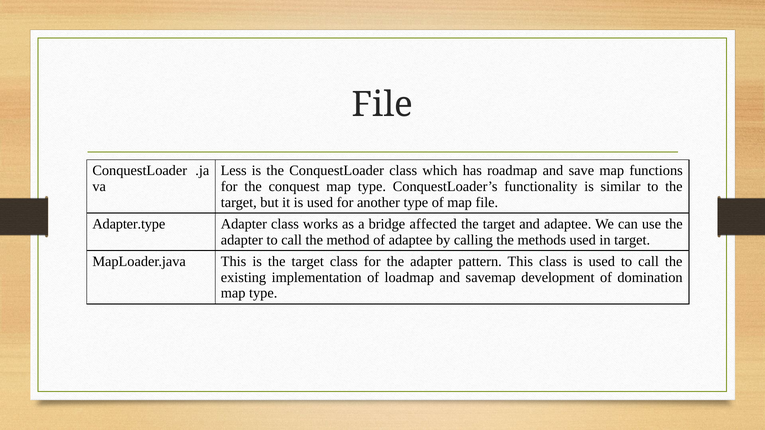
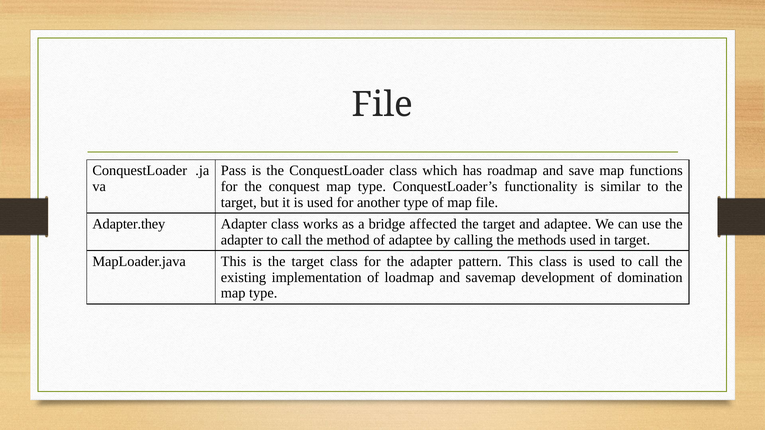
Less: Less -> Pass (234, 171)
Adapter.type: Adapter.type -> Adapter.they (129, 224)
